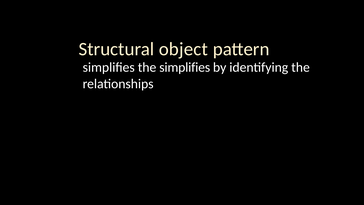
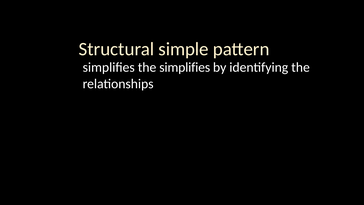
object: object -> simple (184, 49)
